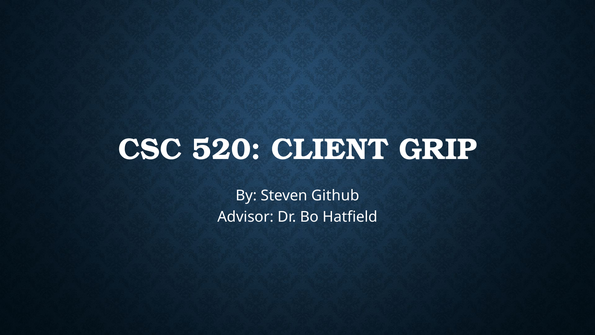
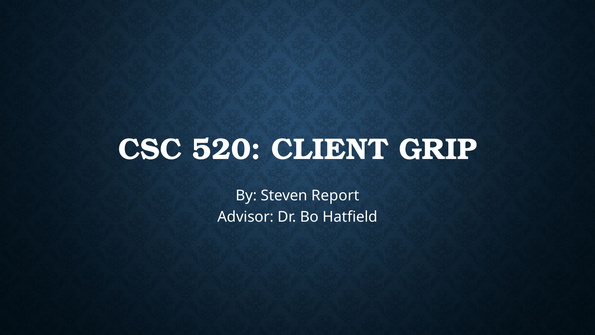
Github: Github -> Report (335, 195)
